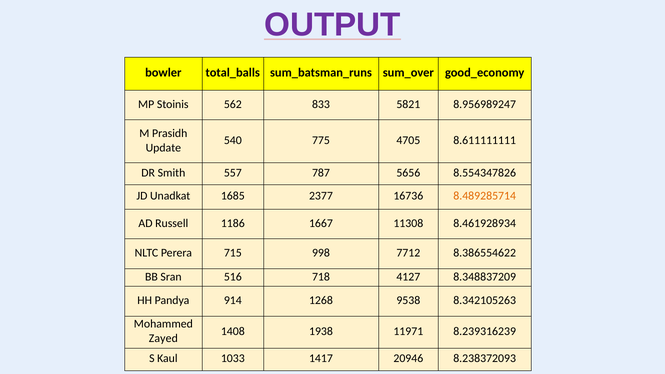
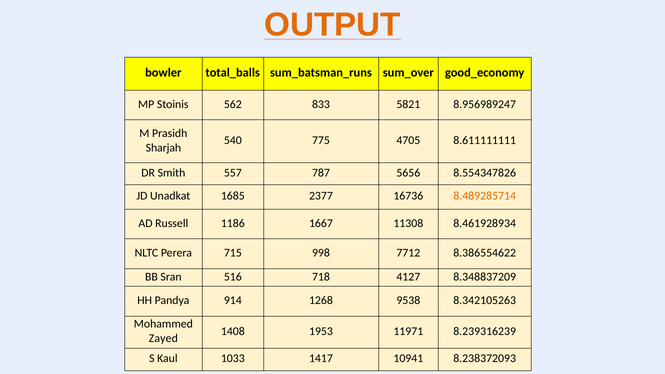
OUTPUT colour: purple -> orange (332, 25)
Update: Update -> Sharjah (163, 148)
1938: 1938 -> 1953 (321, 331)
20946: 20946 -> 10941 (408, 358)
